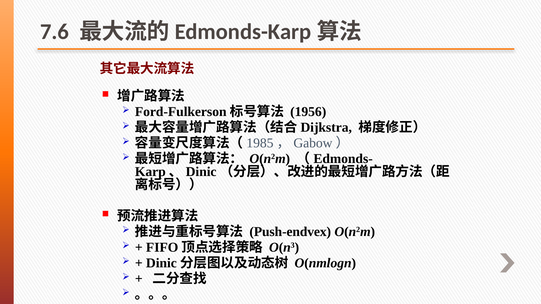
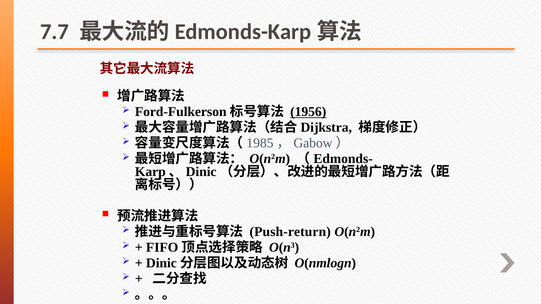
7.6: 7.6 -> 7.7 (55, 32)
1956 underline: none -> present (308, 112)
Push-endvex: Push-endvex -> Push-return (290, 232)
